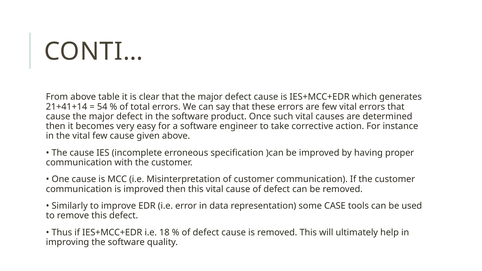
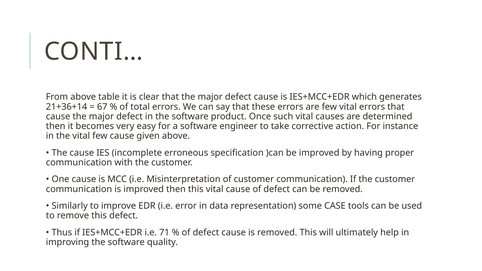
21+41+14: 21+41+14 -> 21+36+14 (67, 107)
54: 54 -> 67 (102, 107)
18: 18 -> 71 (164, 233)
